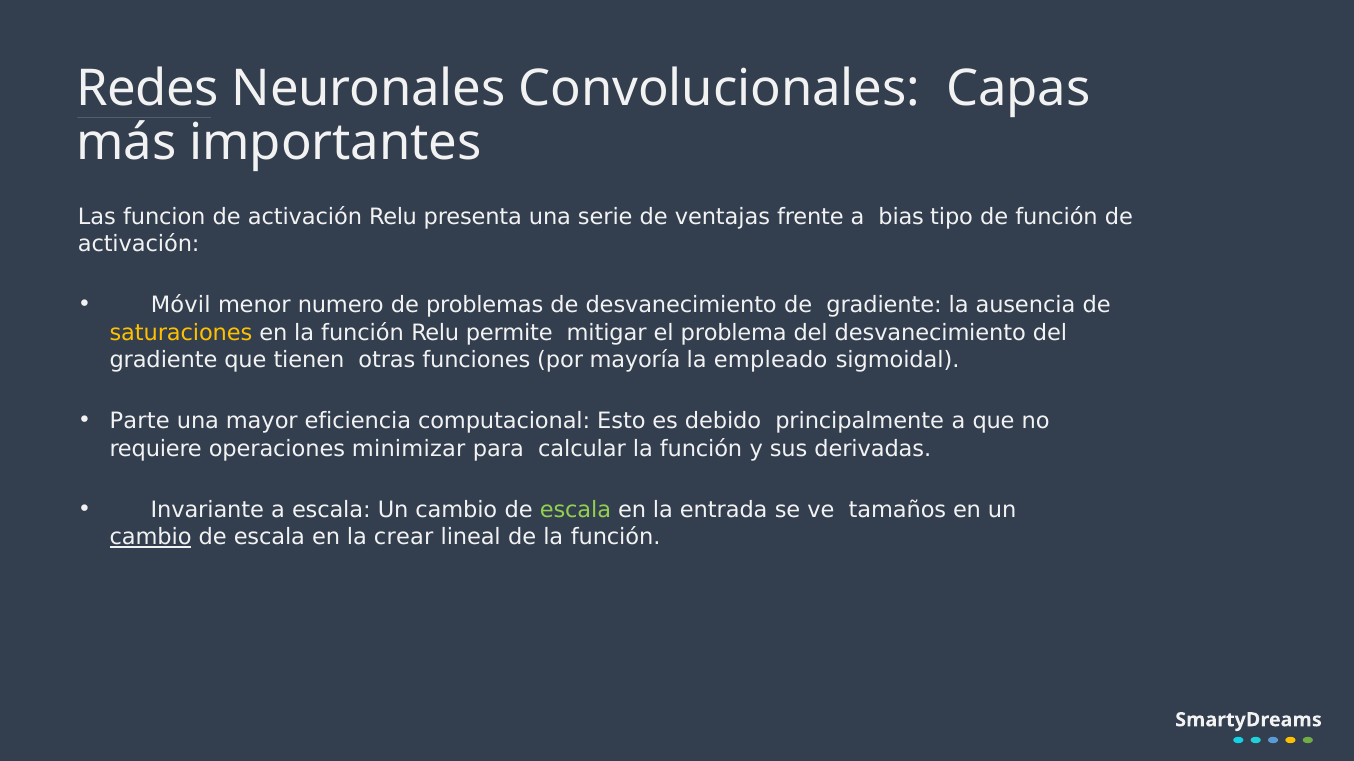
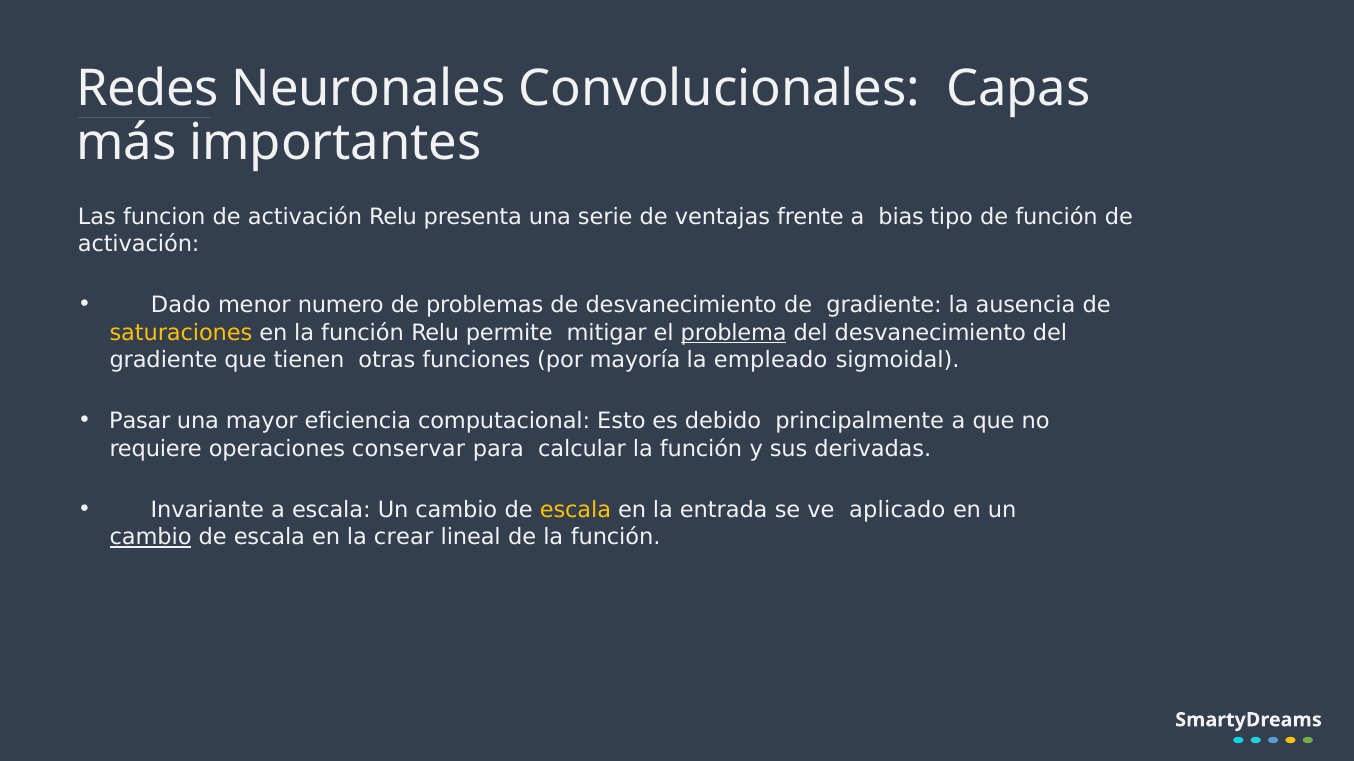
Móvil: Móvil -> Dado (181, 306)
problema underline: none -> present (734, 333)
Parte: Parte -> Pasar (140, 422)
minimizar: minimizar -> conservar (409, 449)
escala colour: light green -> yellow (575, 510)
tamaños: tamaños -> aplicado (897, 510)
